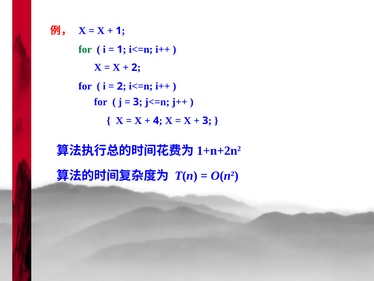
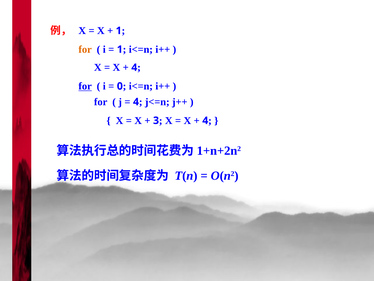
for colour: green -> orange (85, 49)
2: 2 -> 4 (134, 67)
for underline: none -> present (85, 86)
2: 2 -> 0 (120, 86)
3: 3 -> 4 (136, 102)
4: 4 -> 3 (156, 120)
3: 3 -> 4 (205, 120)
